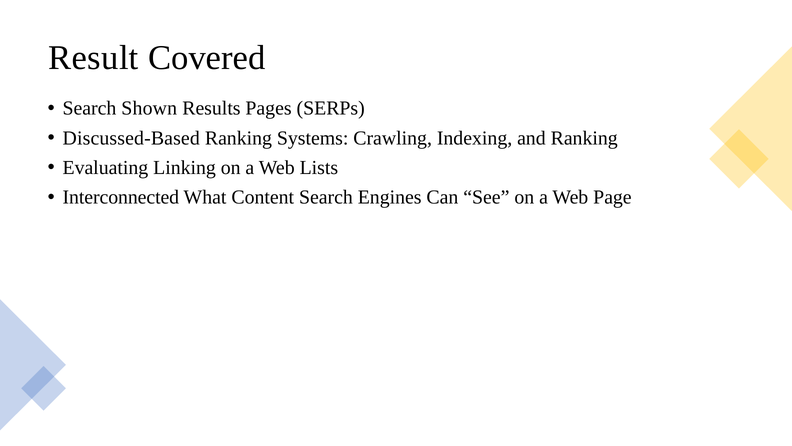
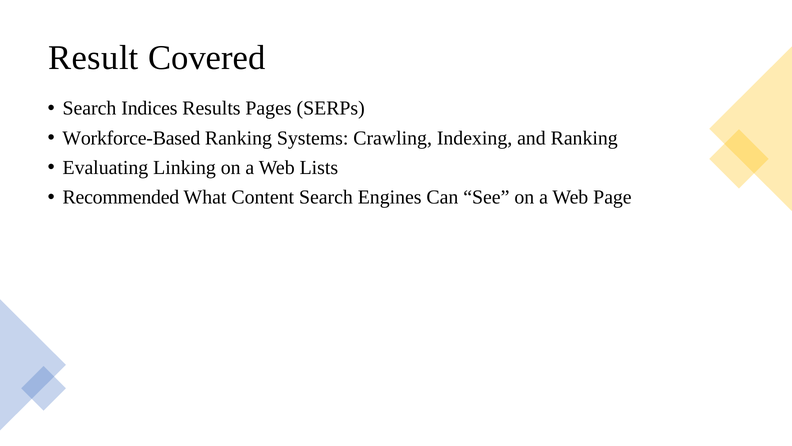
Shown: Shown -> Indices (149, 108)
Discussed-Based: Discussed-Based -> Workforce-Based (131, 138)
Interconnected: Interconnected -> Recommended (121, 197)
